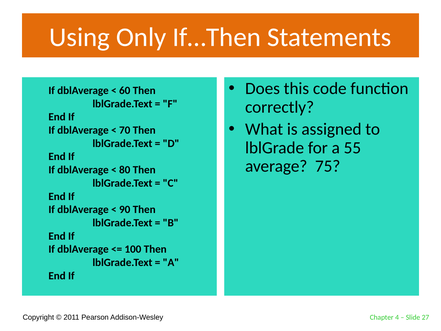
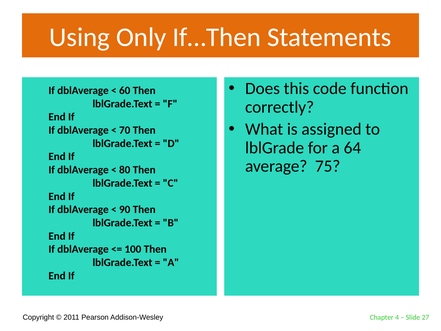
55: 55 -> 64 (352, 148)
